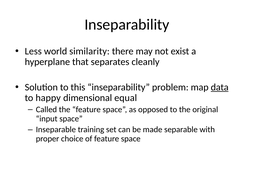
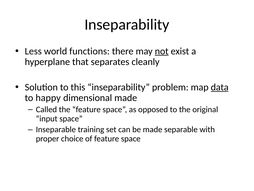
similarity: similarity -> functions (89, 51)
not underline: none -> present (162, 51)
dimensional equal: equal -> made (126, 98)
